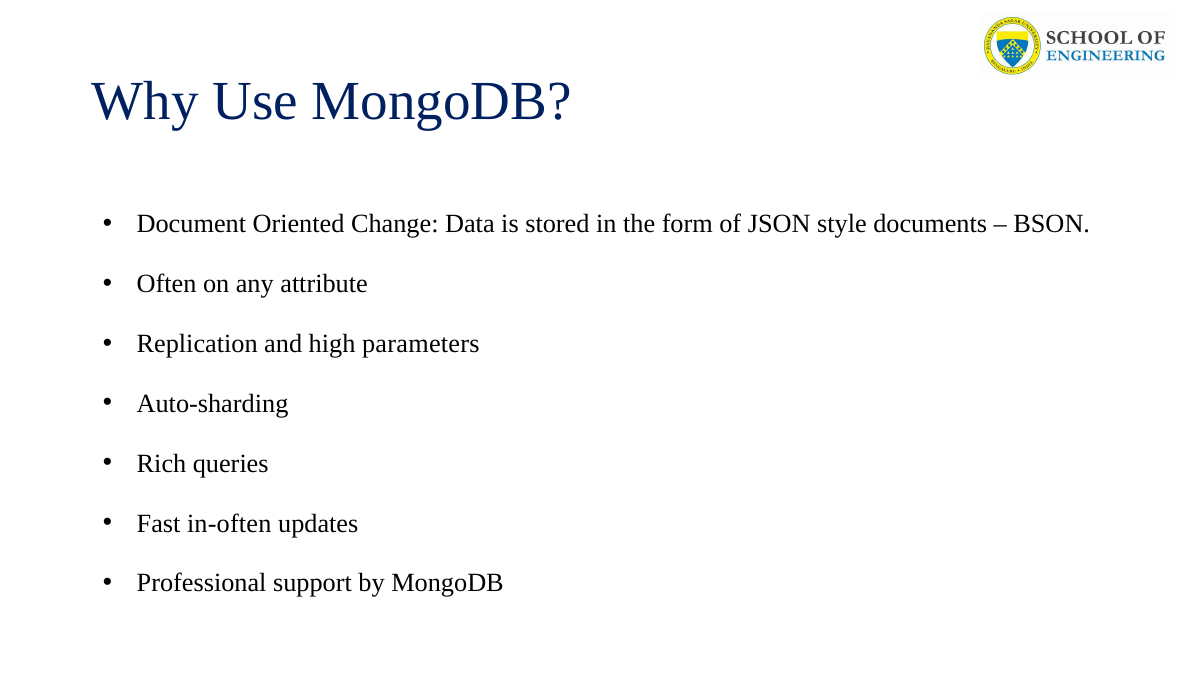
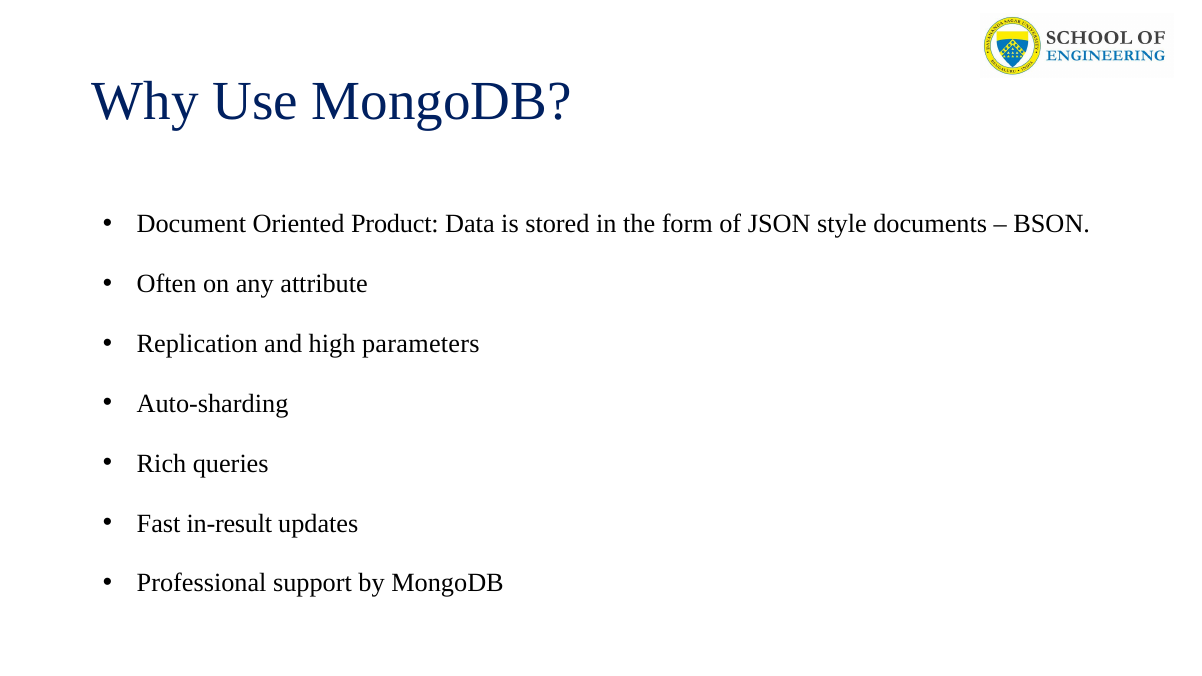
Change: Change -> Product (395, 224)
in-often: in-often -> in-result (229, 524)
